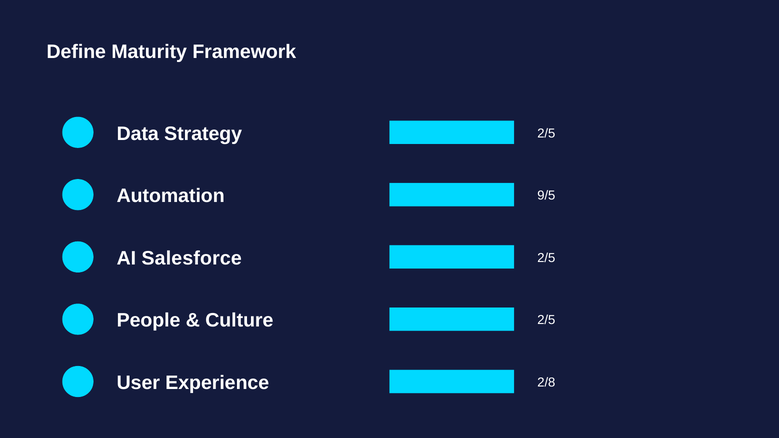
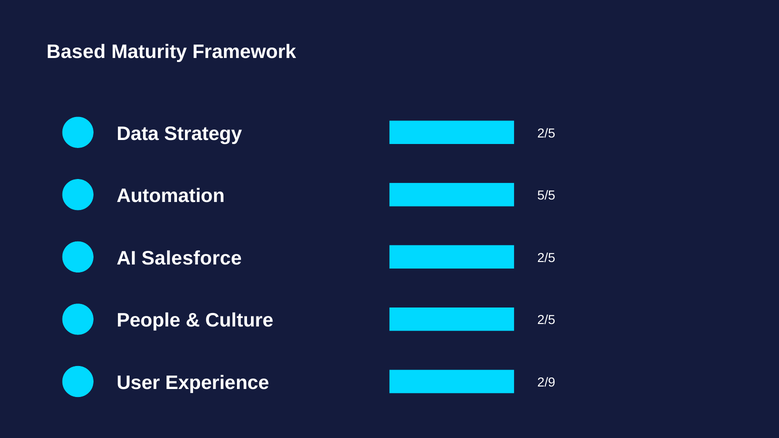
Define: Define -> Based (76, 52)
9/5: 9/5 -> 5/5 (546, 196)
2/8: 2/8 -> 2/9 (546, 383)
